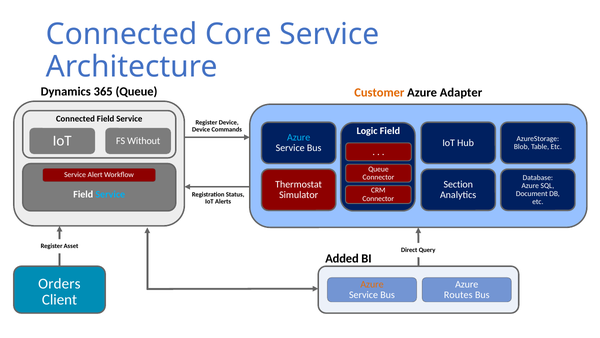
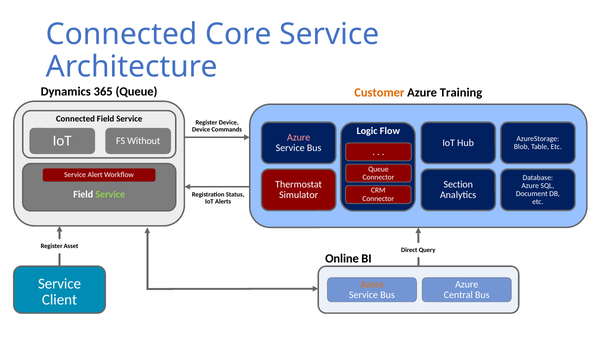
Adapter: Adapter -> Training (461, 92)
Logic Field: Field -> Flow (390, 131)
Azure colour: light blue -> pink (299, 137)
Service colour: light blue -> light green (110, 194)
Added: Added -> Online (342, 258)
Orders: Orders -> Service (60, 283)
Routes: Routes -> Central (458, 295)
